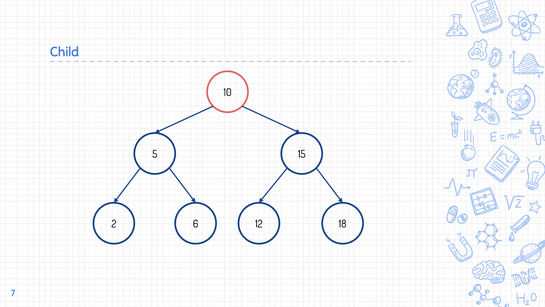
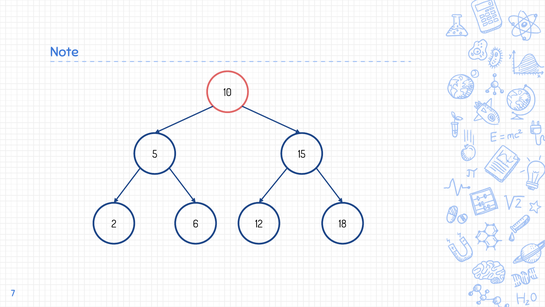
Child: Child -> Note (64, 52)
